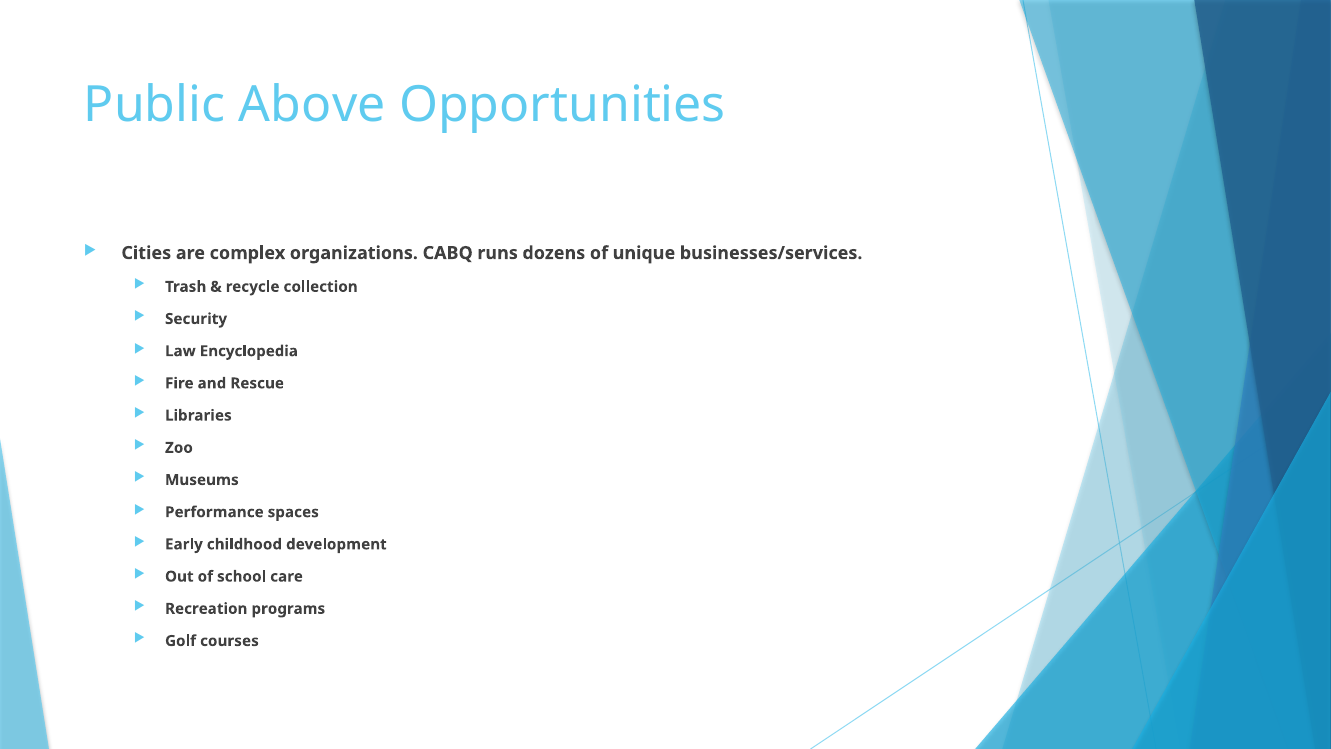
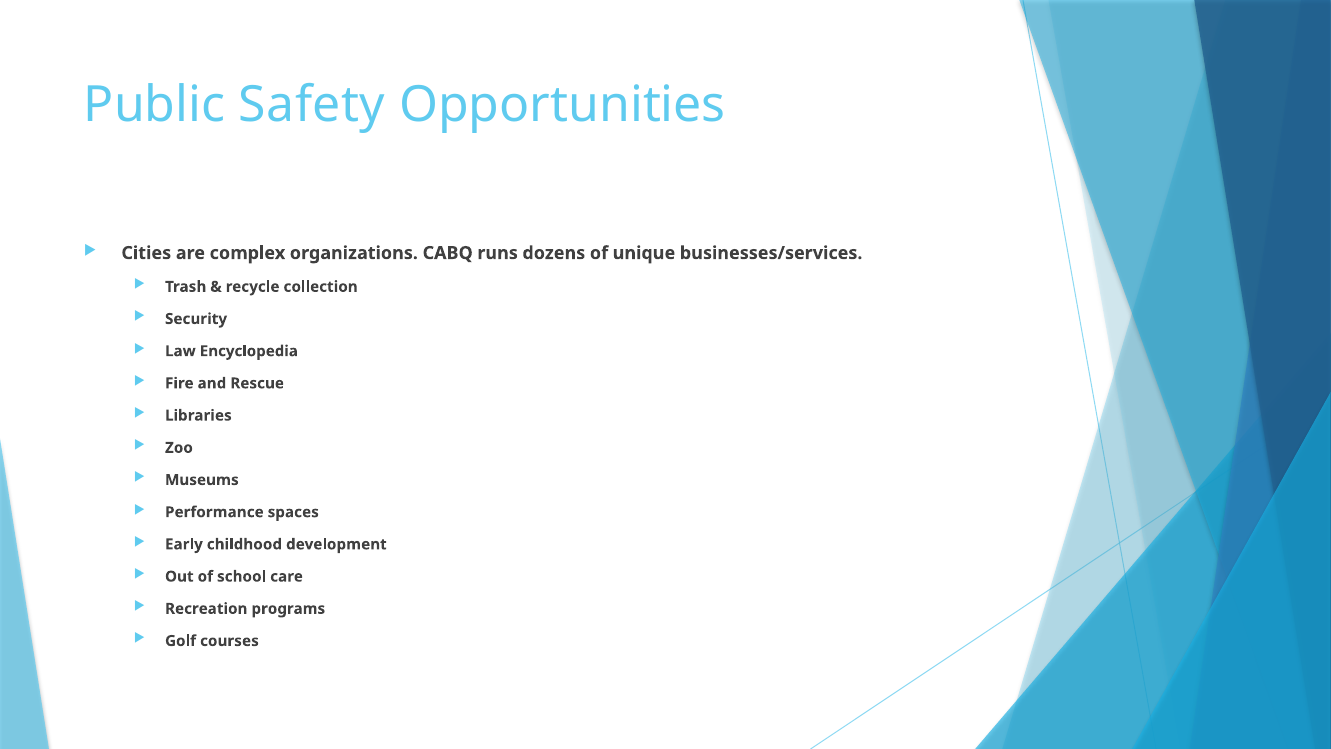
Above: Above -> Safety (312, 105)
